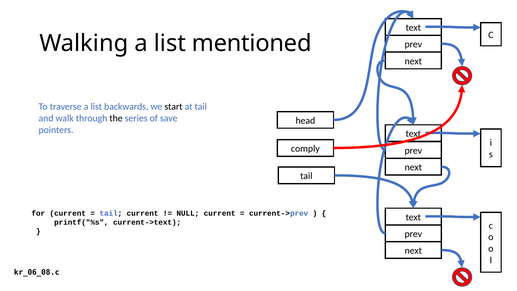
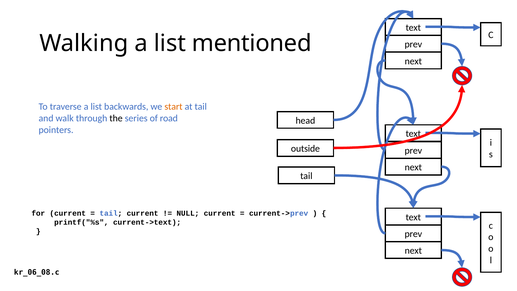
start colour: black -> orange (173, 106)
save: save -> road (169, 118)
comply: comply -> outside (305, 149)
